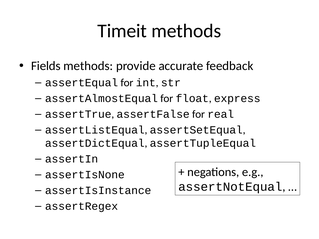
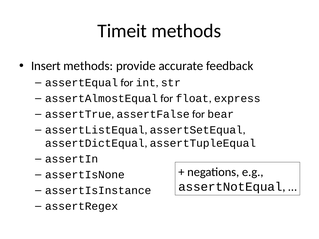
Fields: Fields -> Insert (46, 66)
real: real -> bear (221, 114)
